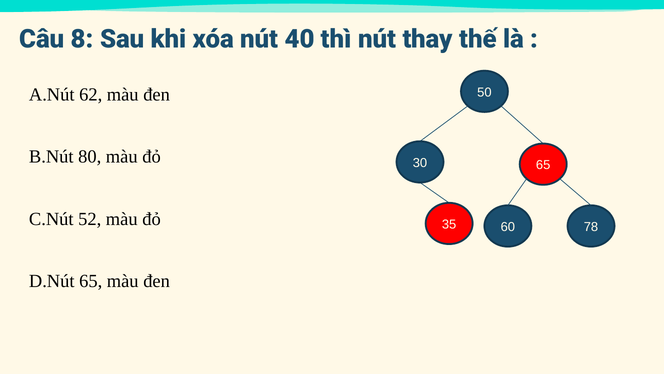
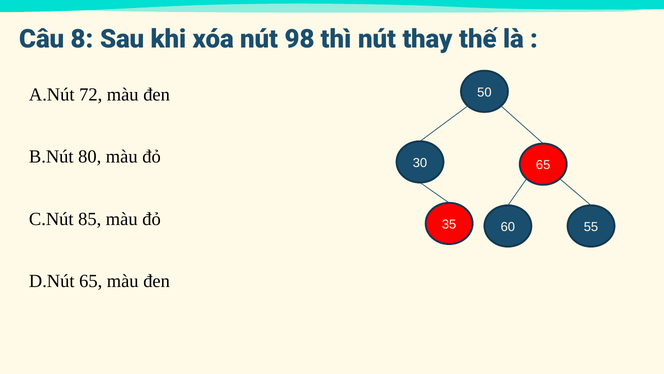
40: 40 -> 98 (300, 39)
62: 62 -> 72 (91, 95)
52: 52 -> 85 (90, 219)
78: 78 -> 55 (591, 227)
